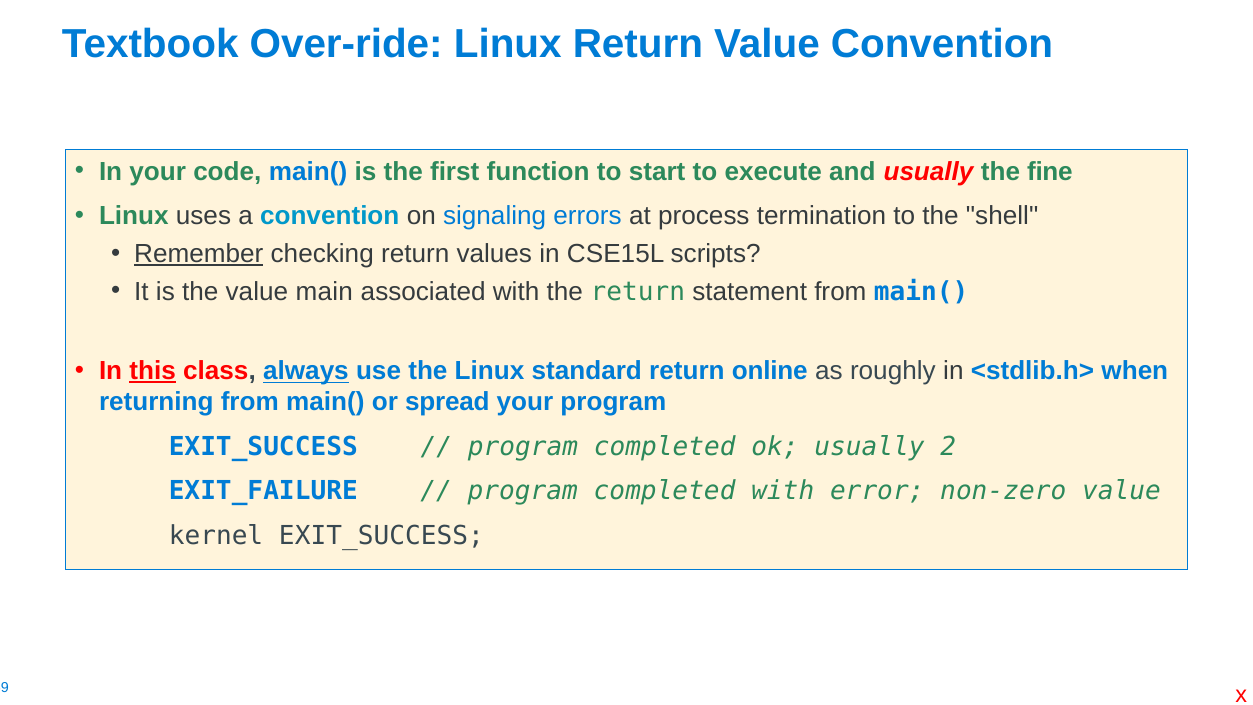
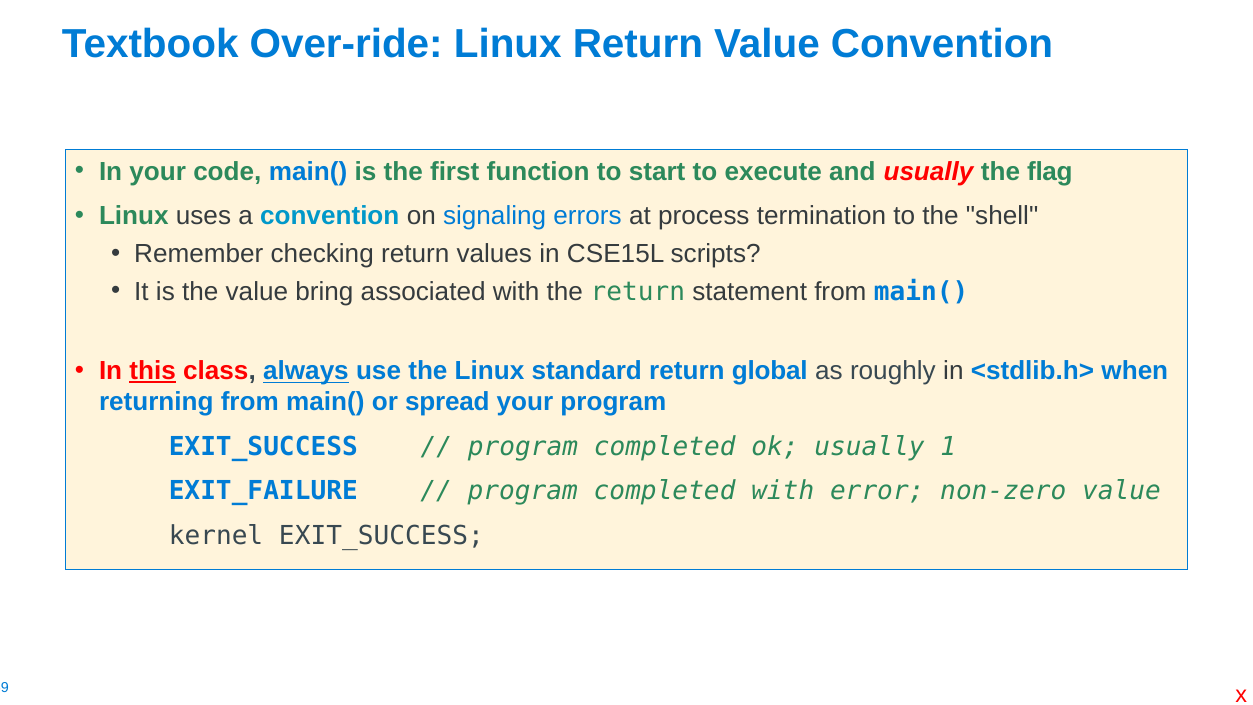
fine: fine -> flag (1050, 172)
Remember underline: present -> none (199, 254)
main: main -> bring (324, 292)
online: online -> global (770, 371)
2: 2 -> 1 (948, 447)
